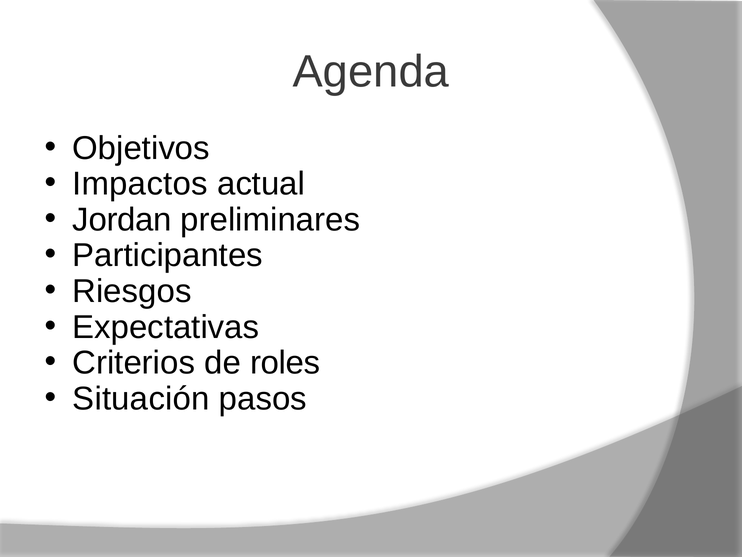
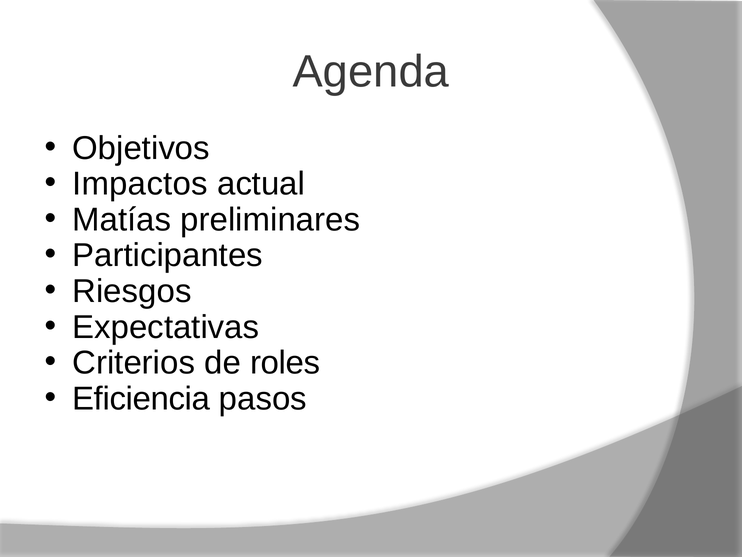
Jordan: Jordan -> Matías (122, 220)
Situación: Situación -> Eficiencia (141, 399)
